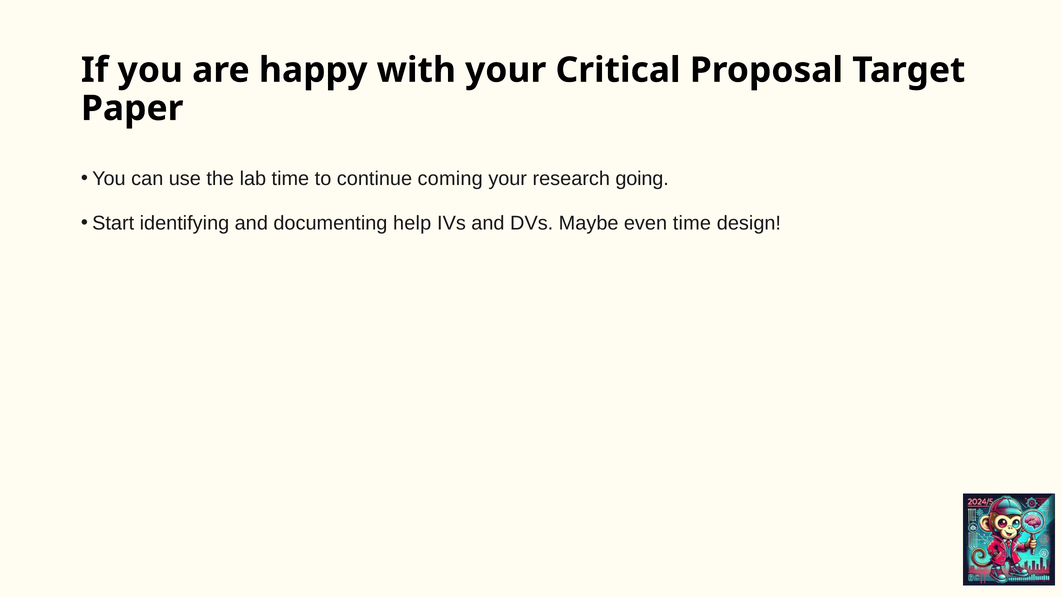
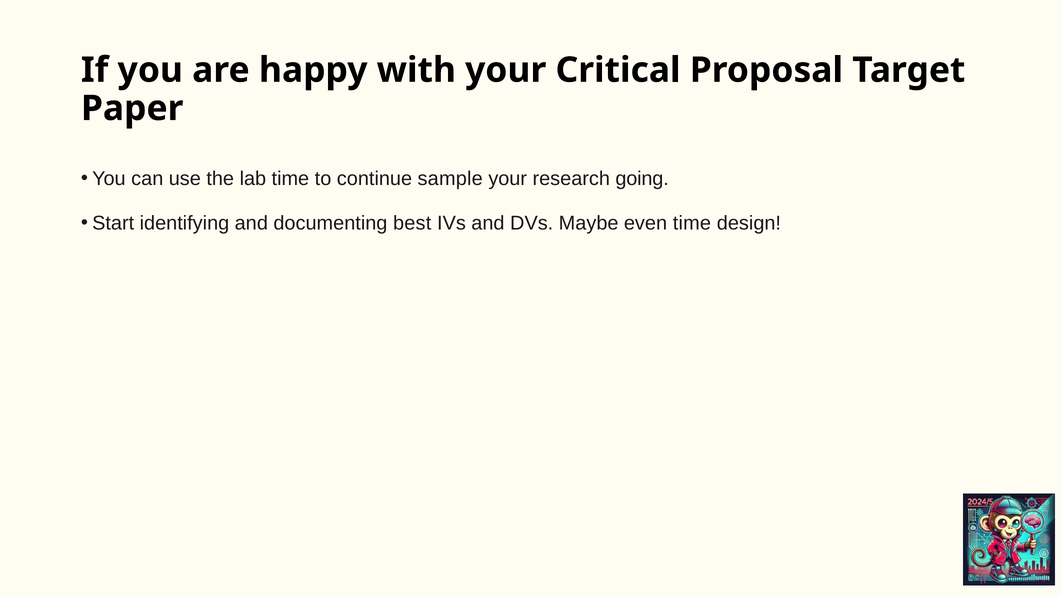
coming: coming -> sample (450, 179)
help: help -> best (412, 223)
